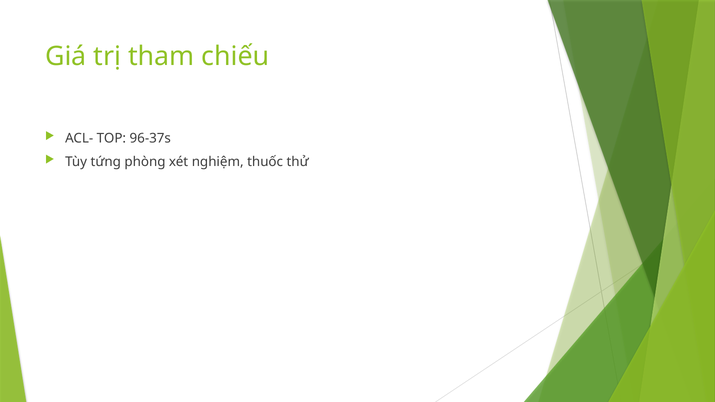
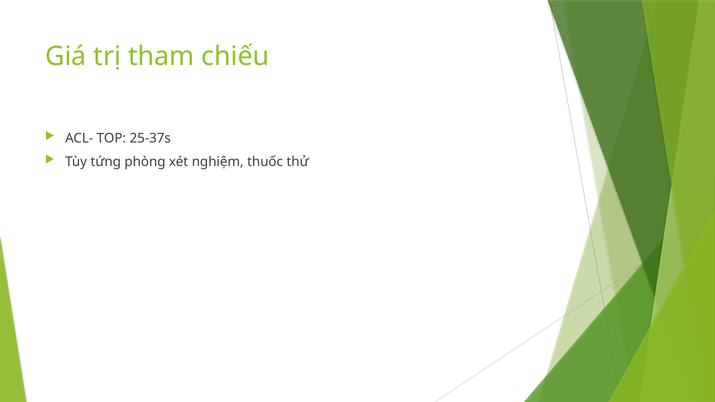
96-37s: 96-37s -> 25-37s (150, 138)
